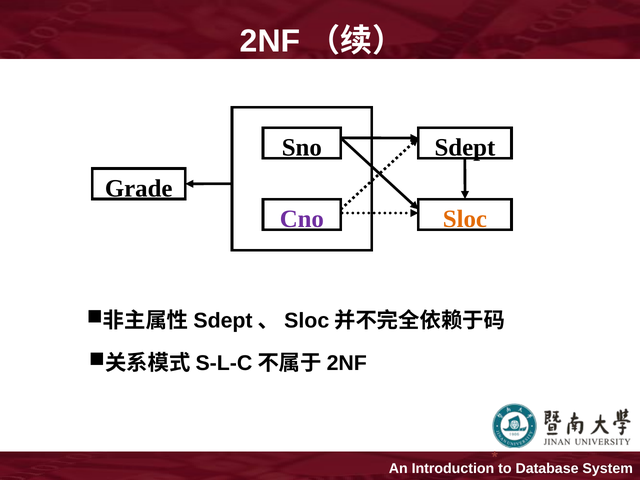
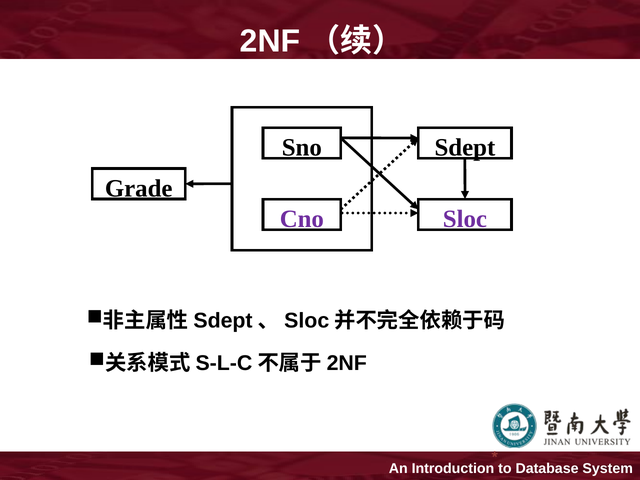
Sloc colour: orange -> purple (465, 219)
